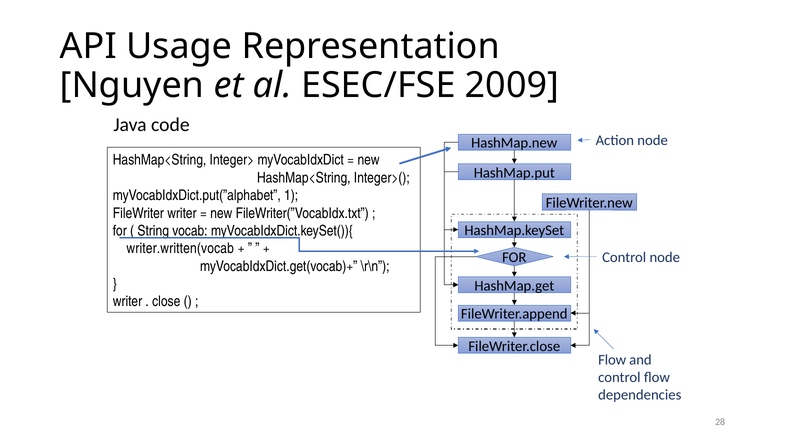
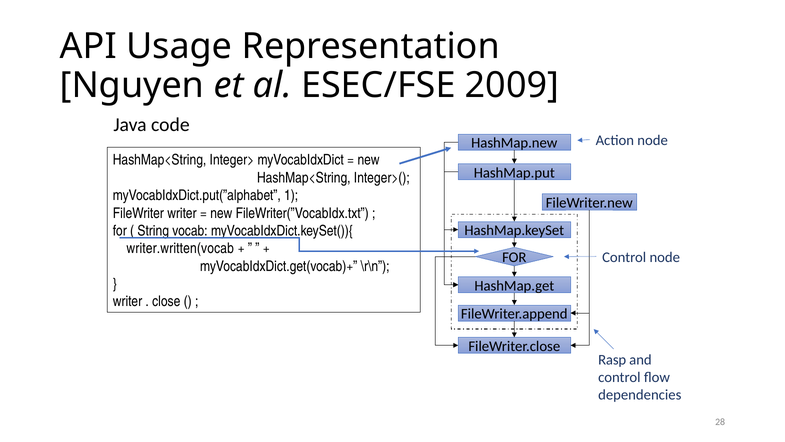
Flow: Flow -> Rasp (612, 359)
